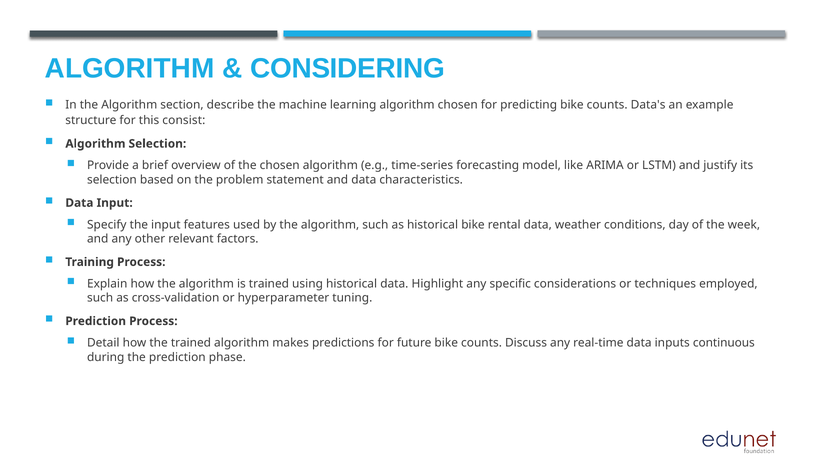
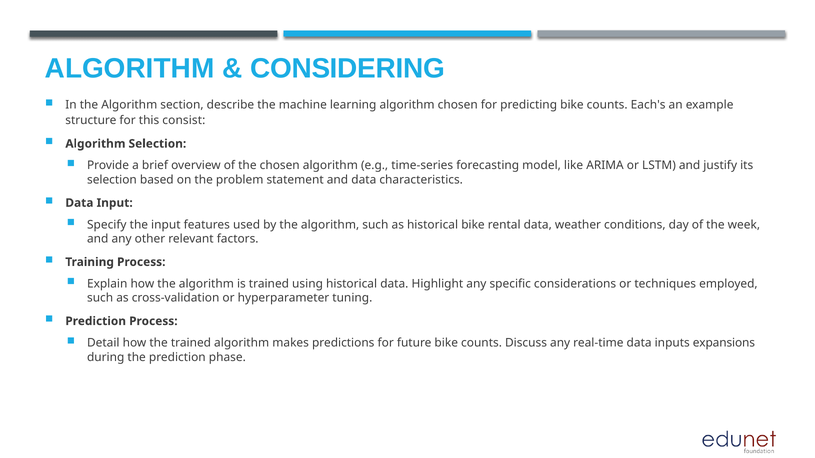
Data's: Data's -> Each's (648, 105)
continuous: continuous -> expansions (724, 343)
